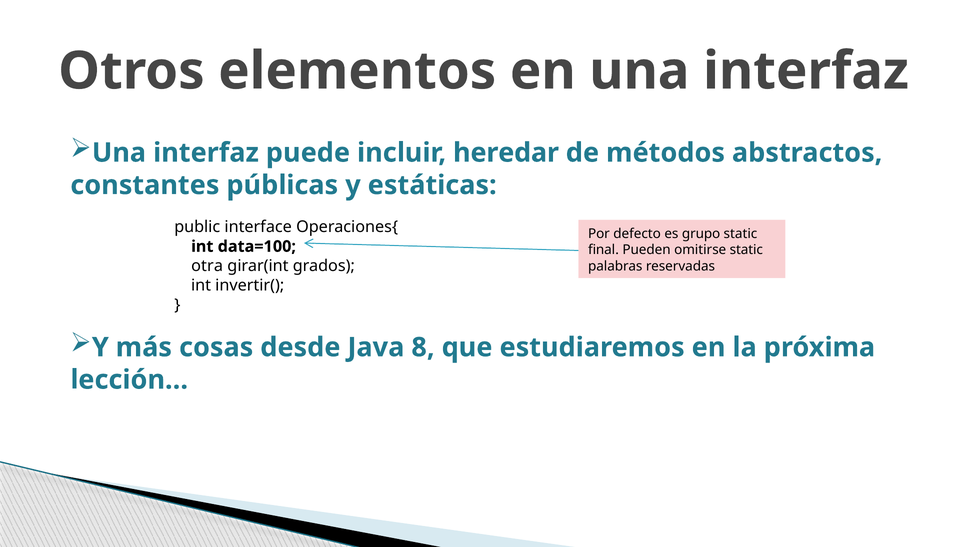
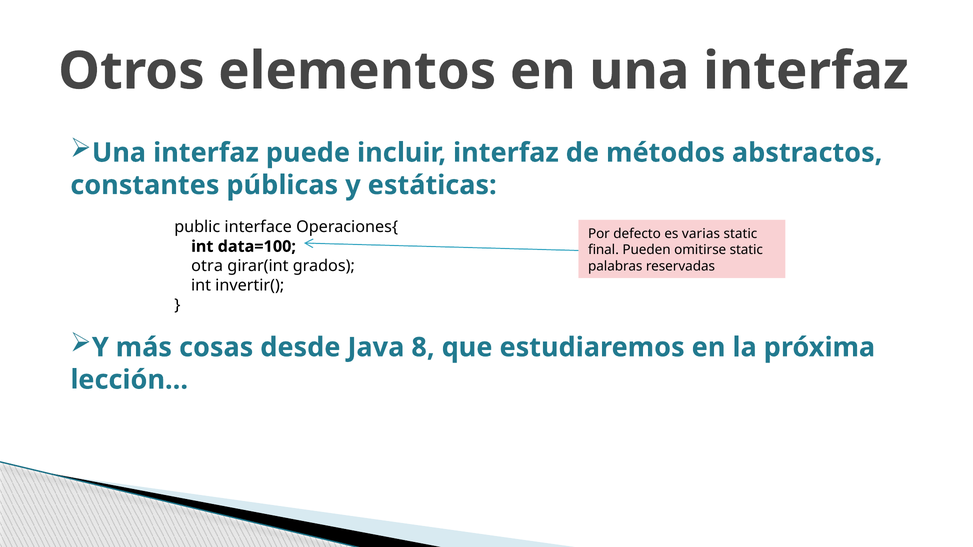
incluir heredar: heredar -> interfaz (506, 153)
grupo: grupo -> varias (701, 234)
